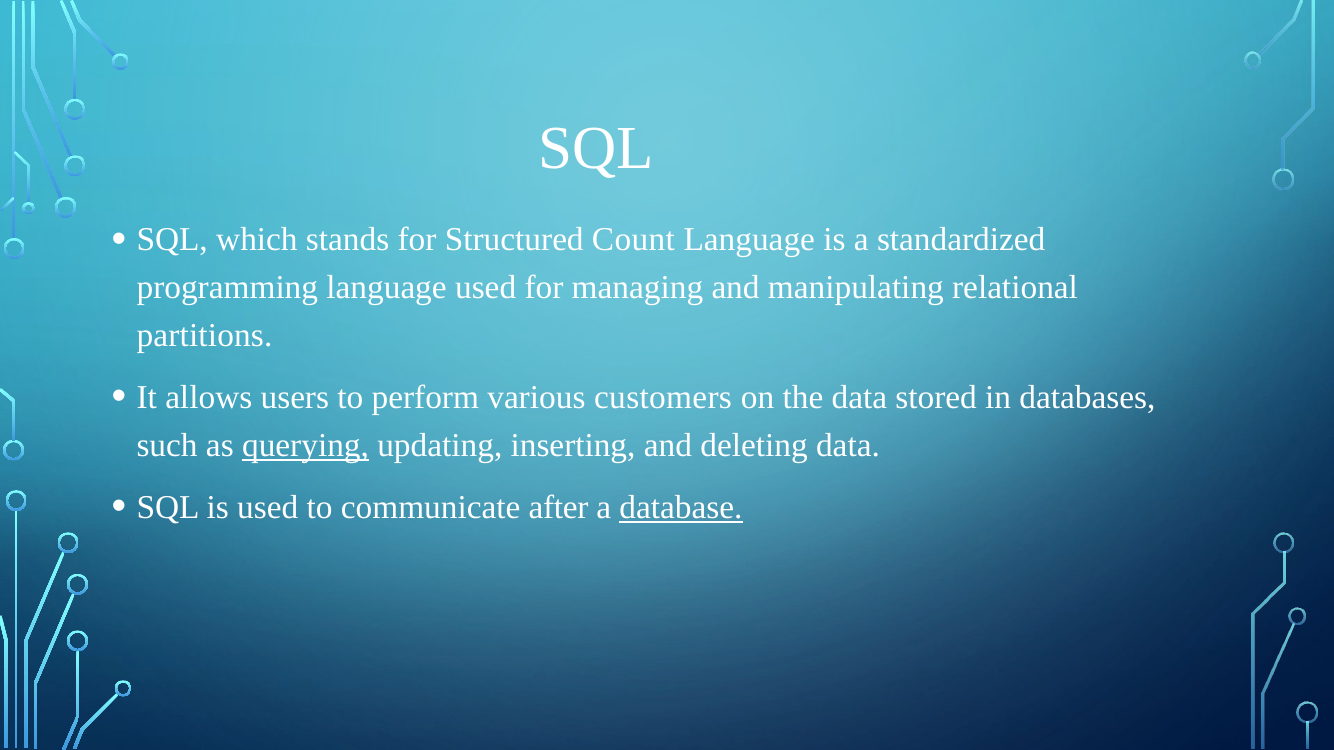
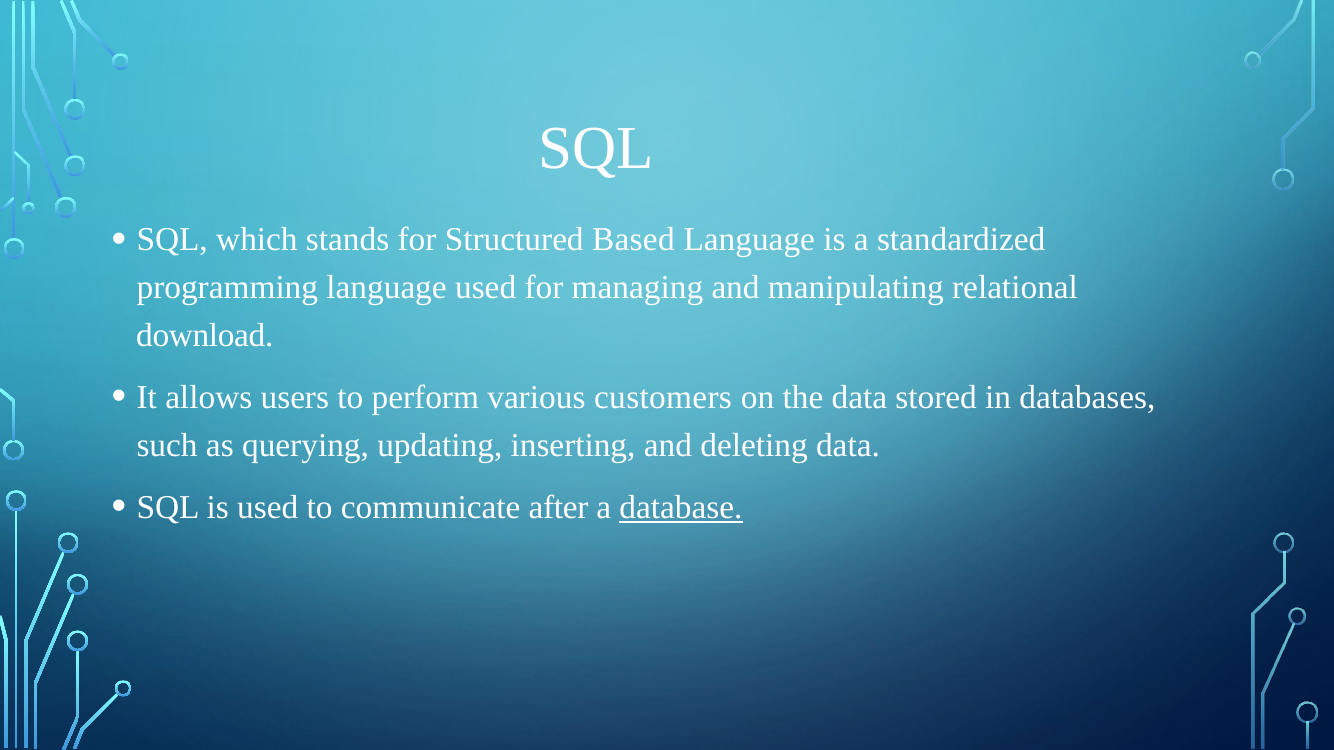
Count: Count -> Based (633, 240)
partitions: partitions -> download (205, 336)
querying underline: present -> none (306, 446)
